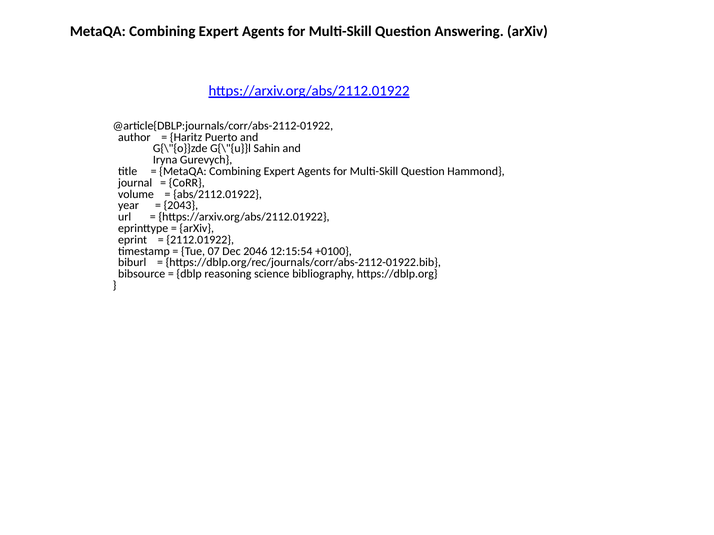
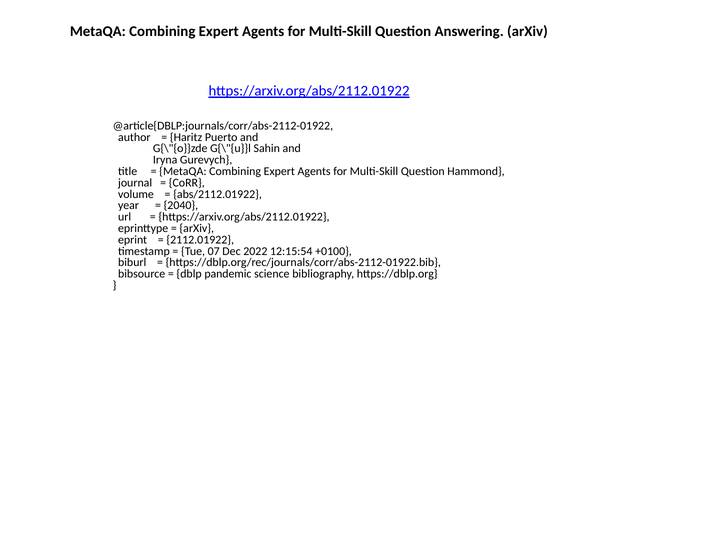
2043: 2043 -> 2040 (181, 206)
2046: 2046 -> 2022 (255, 251)
reasoning: reasoning -> pandemic (228, 274)
